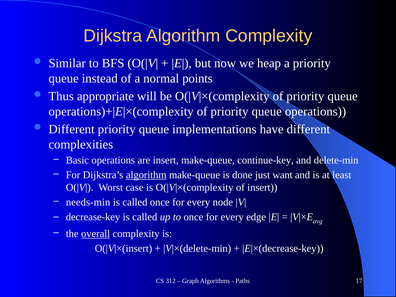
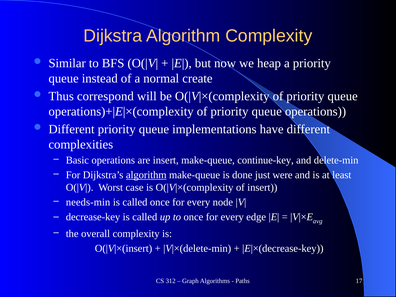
points: points -> create (197, 78)
appropriate: appropriate -> correspond (105, 96)
want: want -> were (283, 175)
overall underline: present -> none (96, 234)
